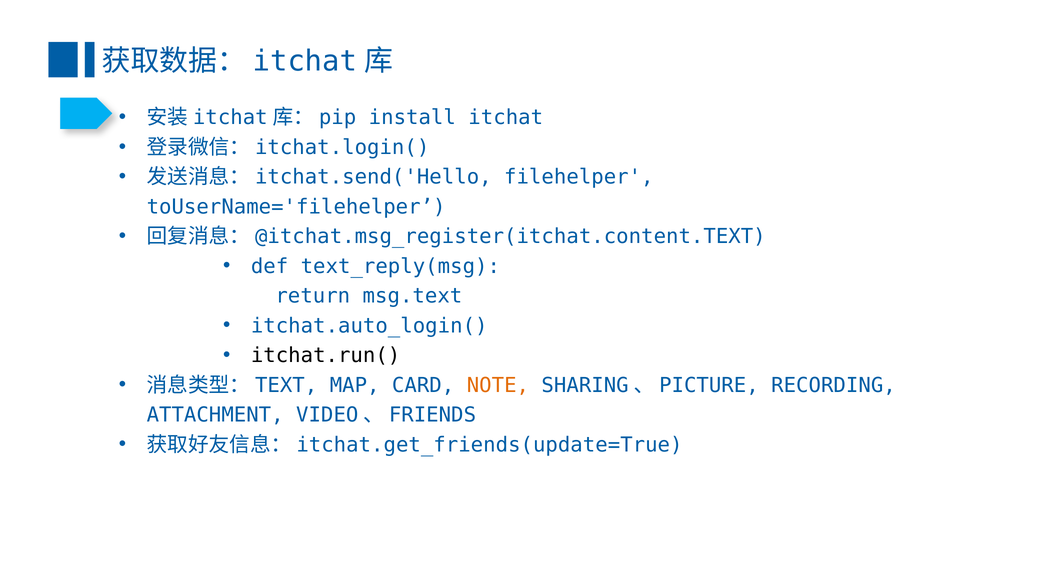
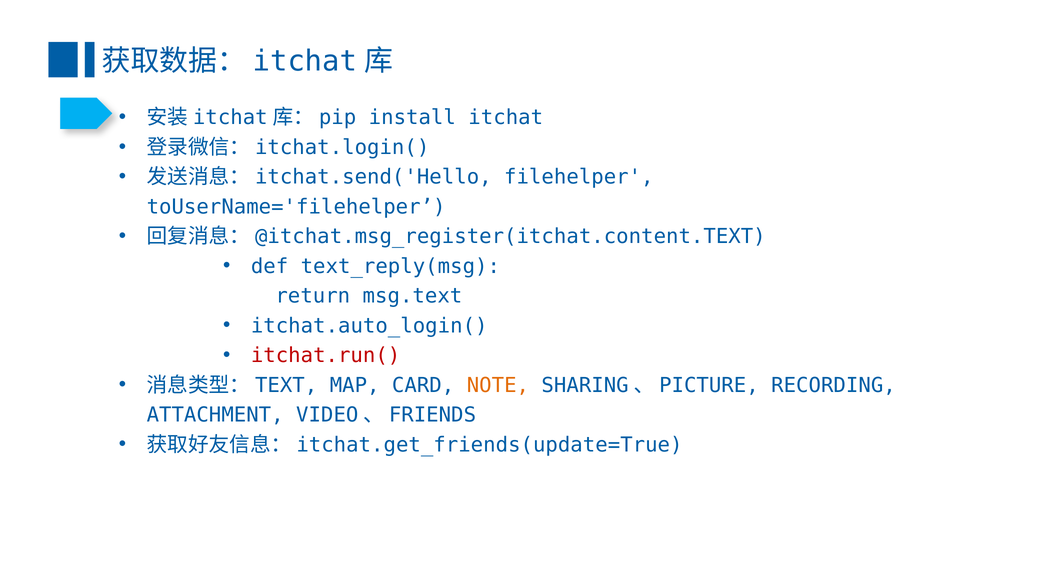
itchat.run( colour: black -> red (326, 355)
